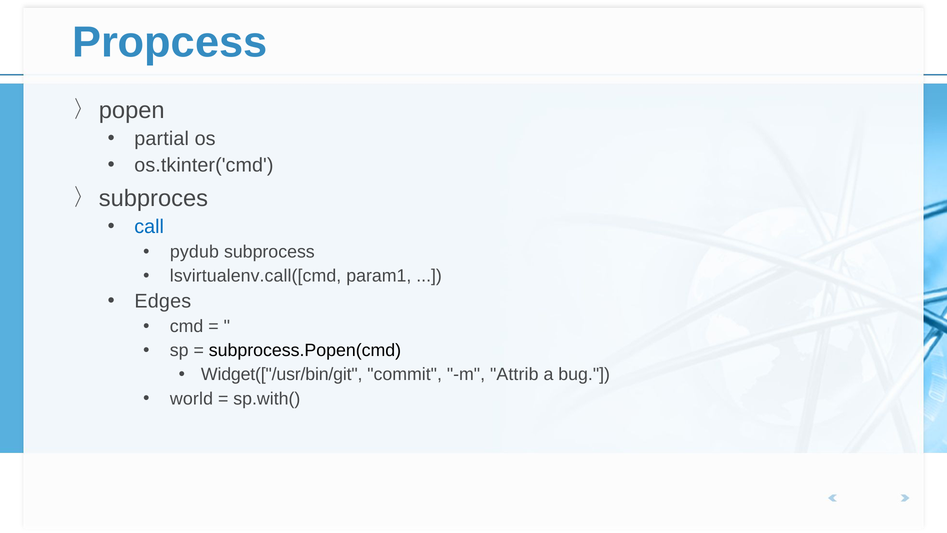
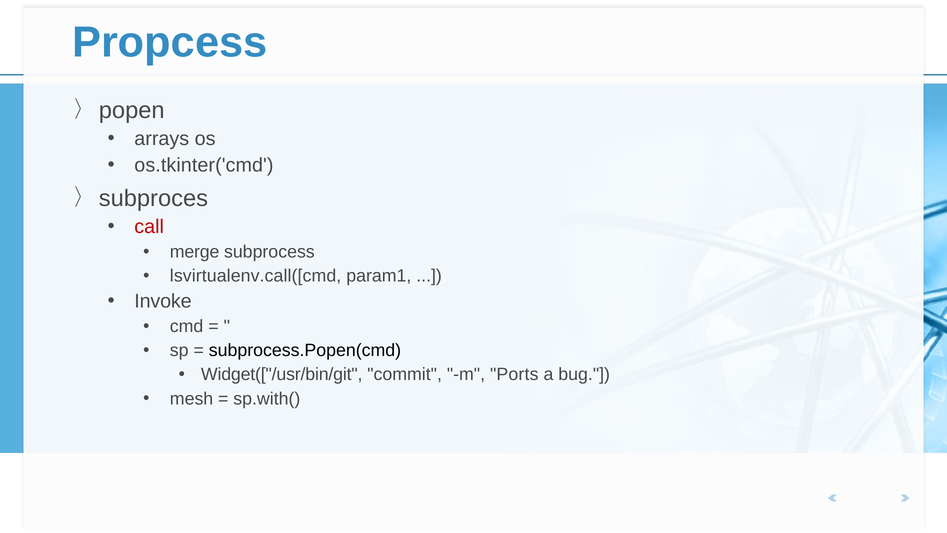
partial: partial -> arrays (162, 139)
call colour: blue -> red (149, 227)
pydub: pydub -> merge (195, 252)
Edges: Edges -> Invoke (163, 301)
Attrib: Attrib -> Ports (514, 374)
world: world -> mesh (192, 399)
